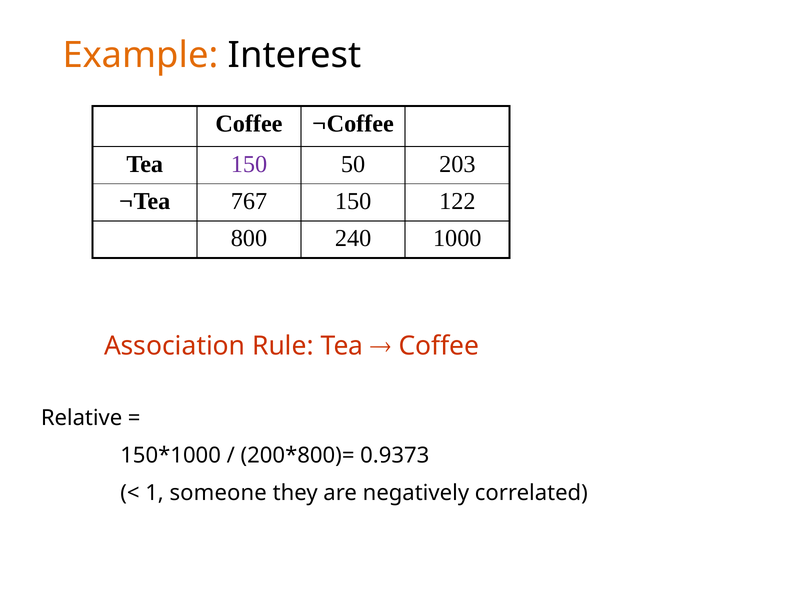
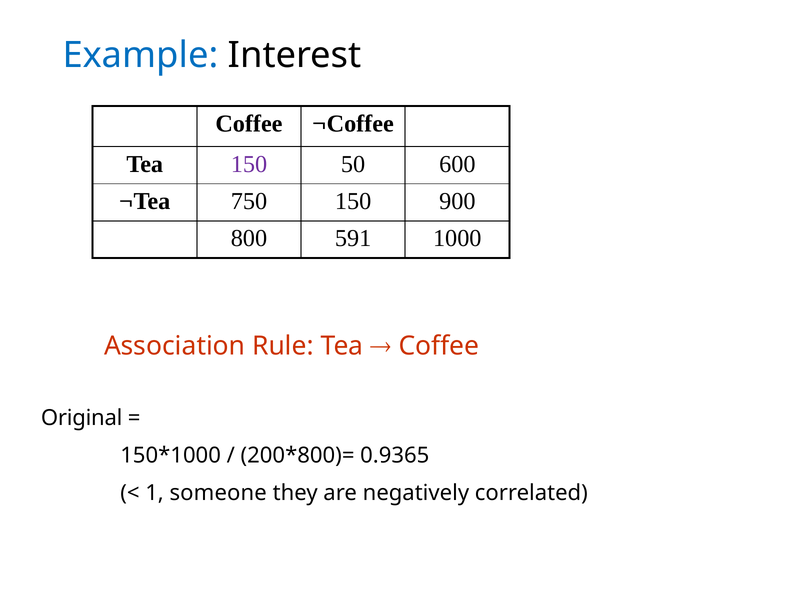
Example colour: orange -> blue (140, 55)
203: 203 -> 600 (457, 164)
767: 767 -> 750 (249, 201)
122: 122 -> 900 (457, 201)
240: 240 -> 591 (353, 238)
Relative: Relative -> Original (82, 417)
0.9373: 0.9373 -> 0.9365 (395, 455)
